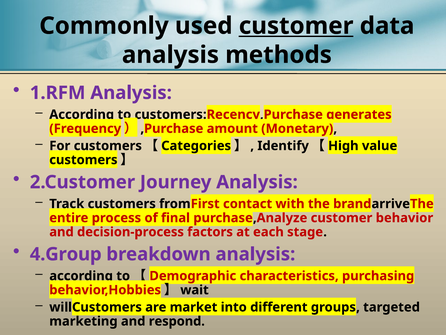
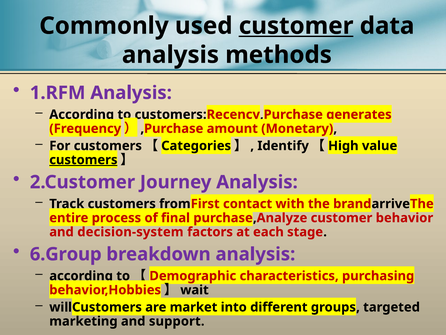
customers underline: none -> present (83, 160)
decision-process: decision-process -> decision-system (130, 232)
4.Group: 4.Group -> 6.Group (66, 254)
respond: respond -> support (177, 321)
